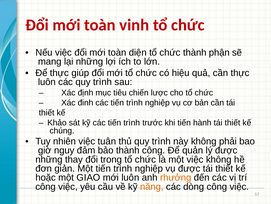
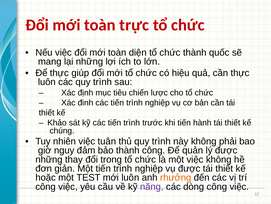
vinh: vinh -> trực (134, 25)
phận: phận -> quốc (219, 52)
GIAO: GIAO -> TEST (88, 177)
năng colour: orange -> purple (152, 186)
